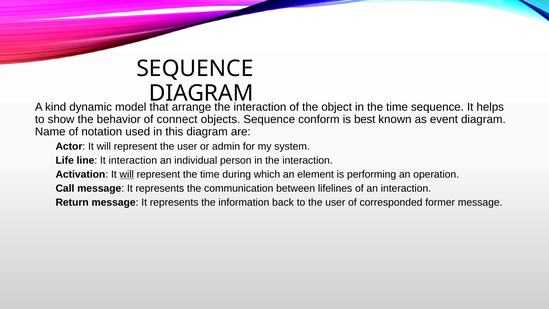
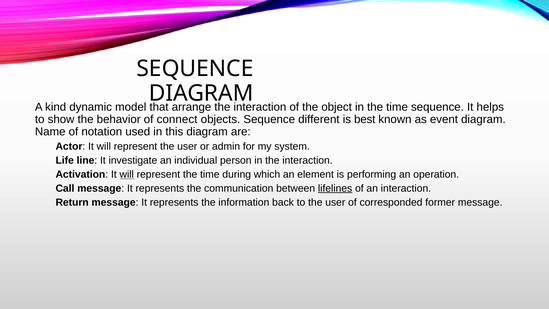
conform: conform -> different (319, 119)
It interaction: interaction -> investigate (133, 160)
lifelines underline: none -> present (335, 188)
